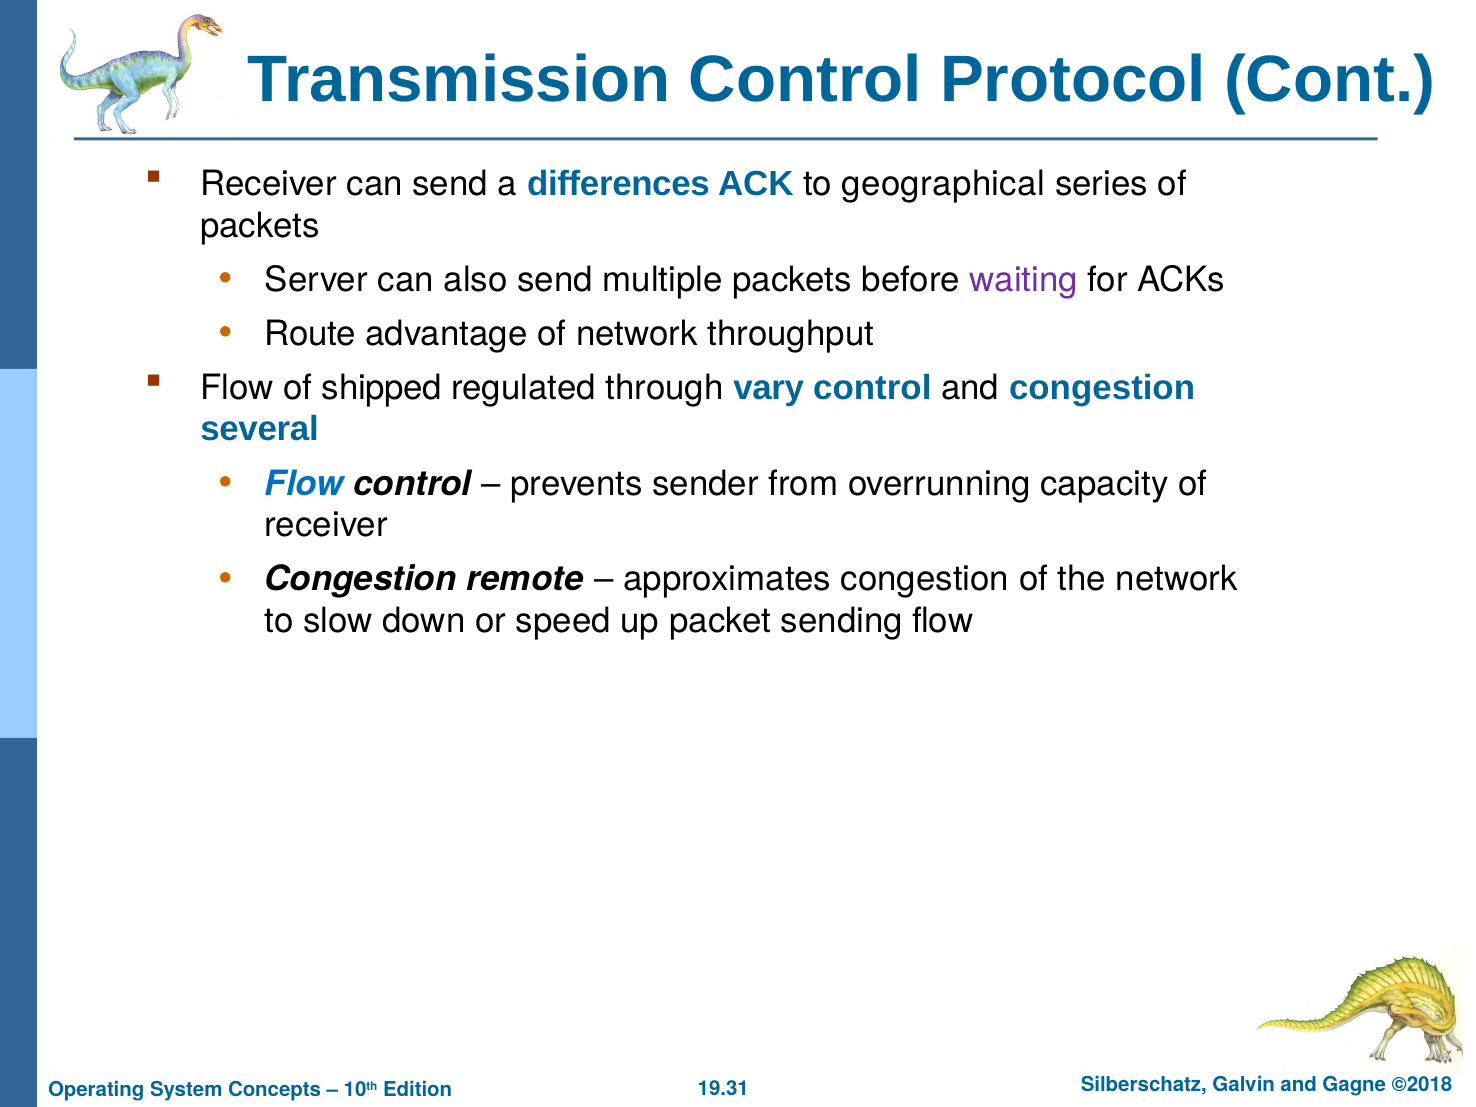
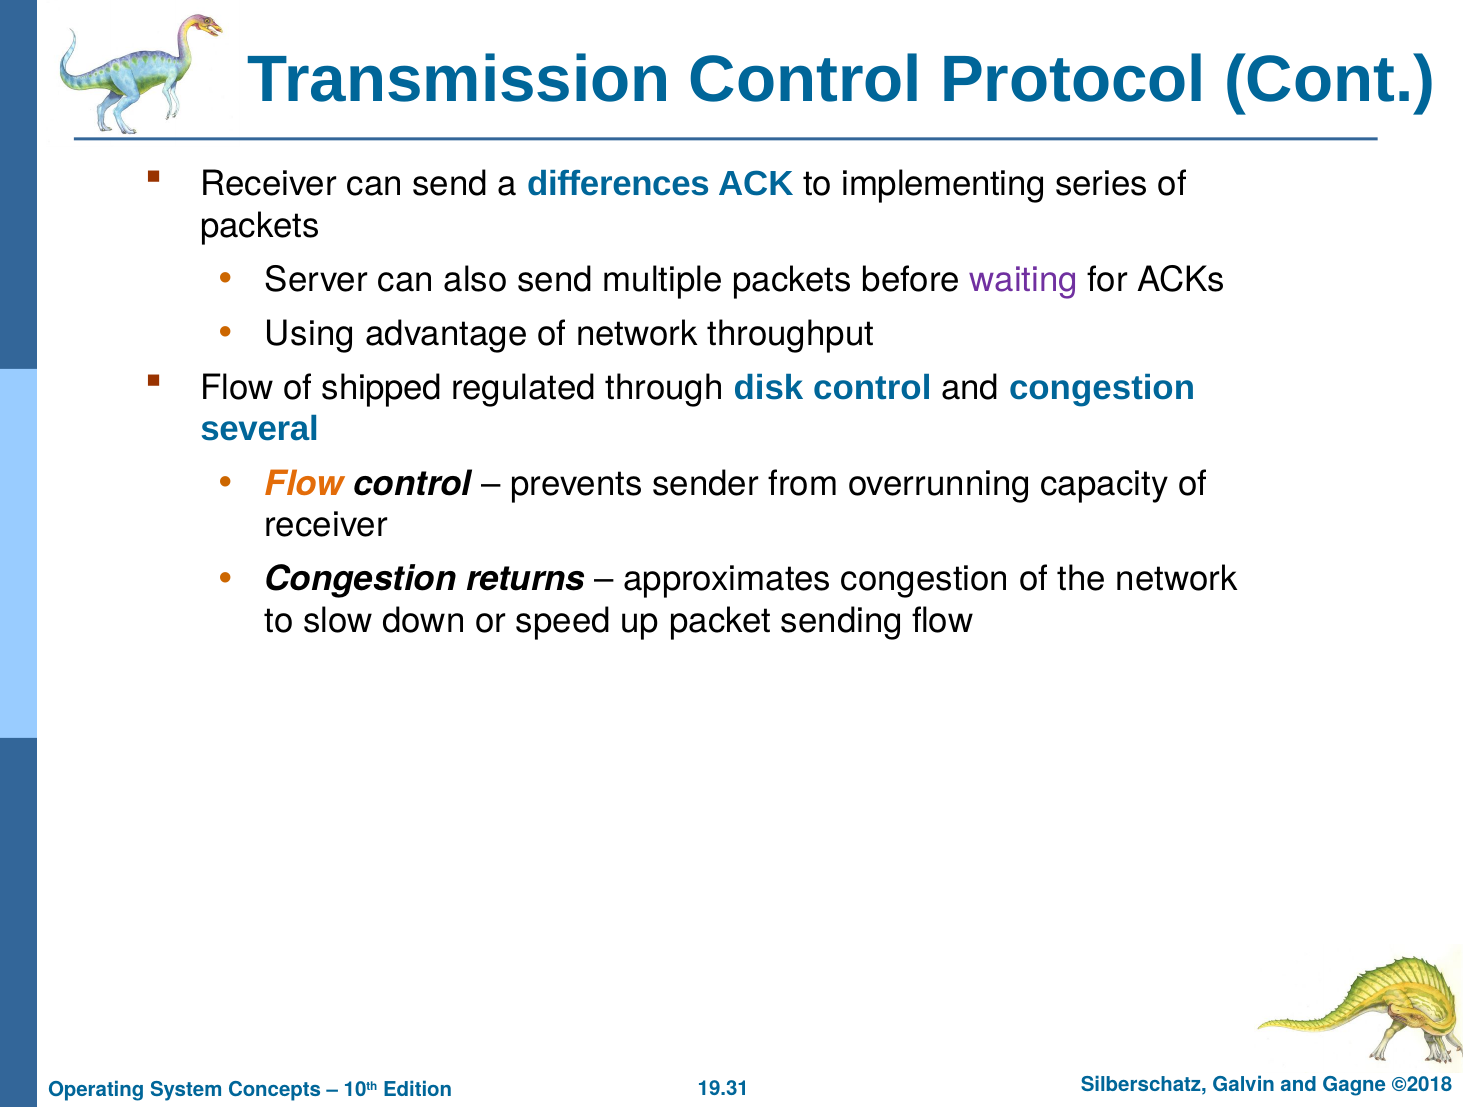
geographical: geographical -> implementing (944, 184)
Route: Route -> Using (310, 334)
vary: vary -> disk (768, 388)
Flow colour: blue -> orange (304, 484)
remote: remote -> returns (525, 579)
